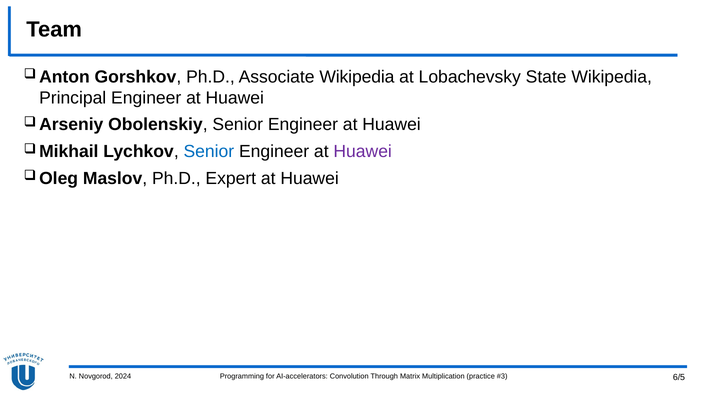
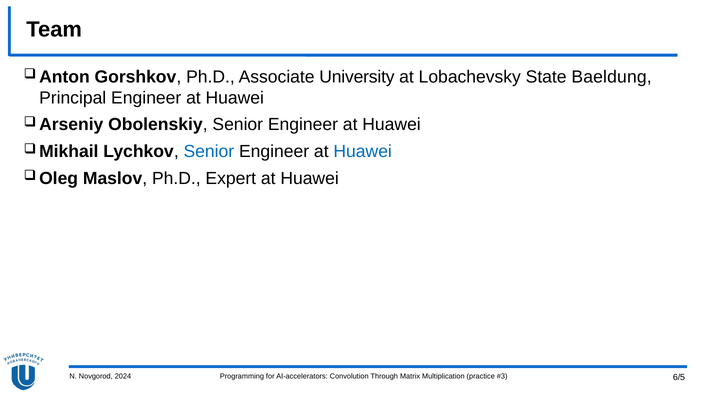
Associate Wikipedia: Wikipedia -> University (357, 77)
State Wikipedia: Wikipedia -> Baeldung (612, 77)
Huawei colour: purple -> blue (363, 152)
